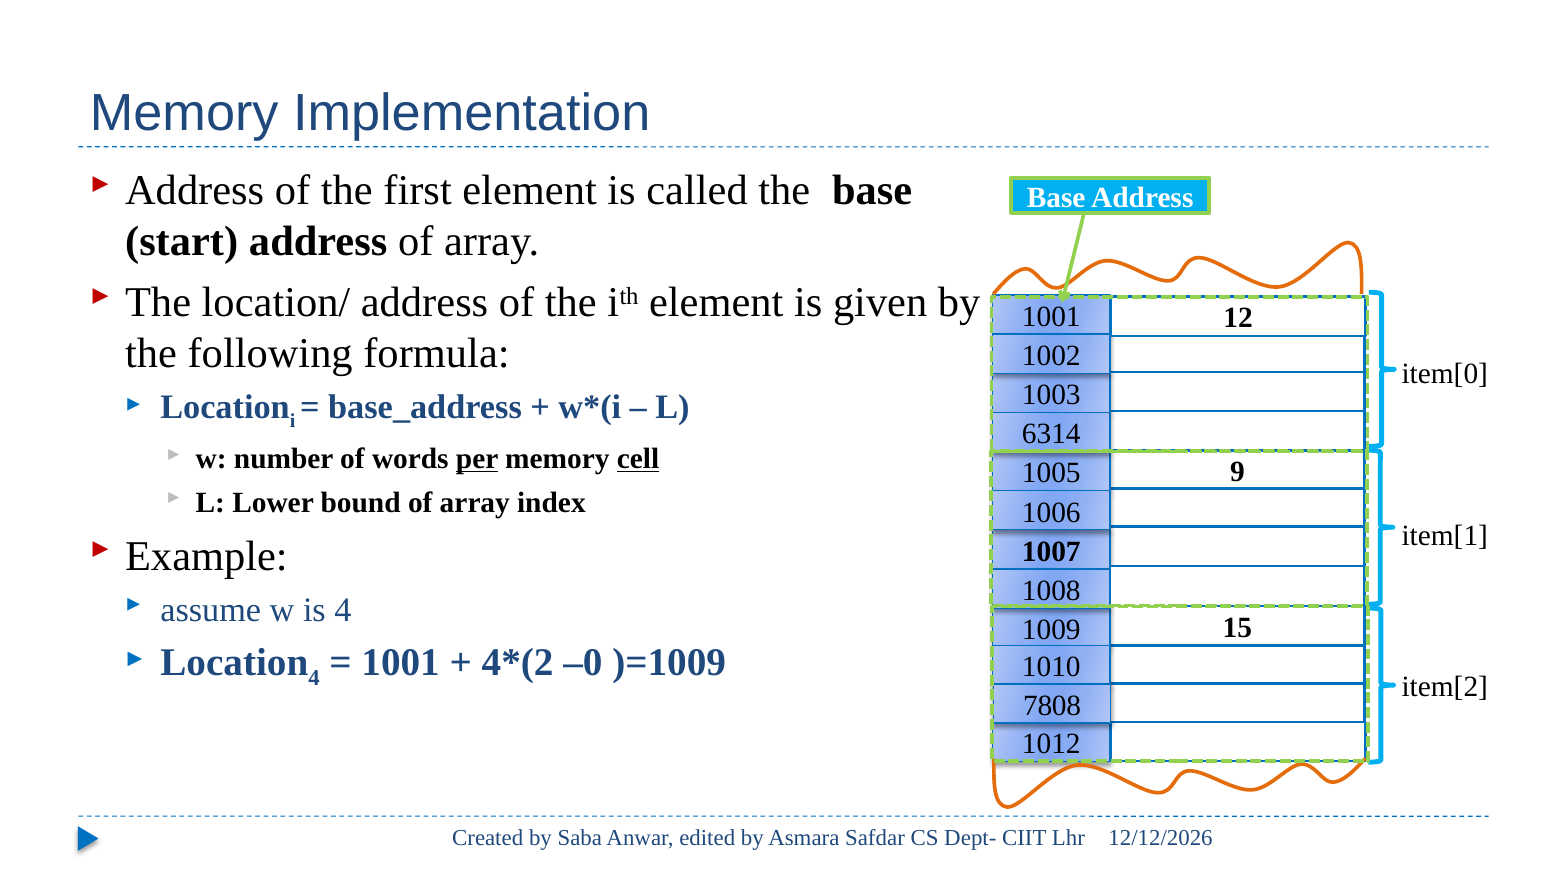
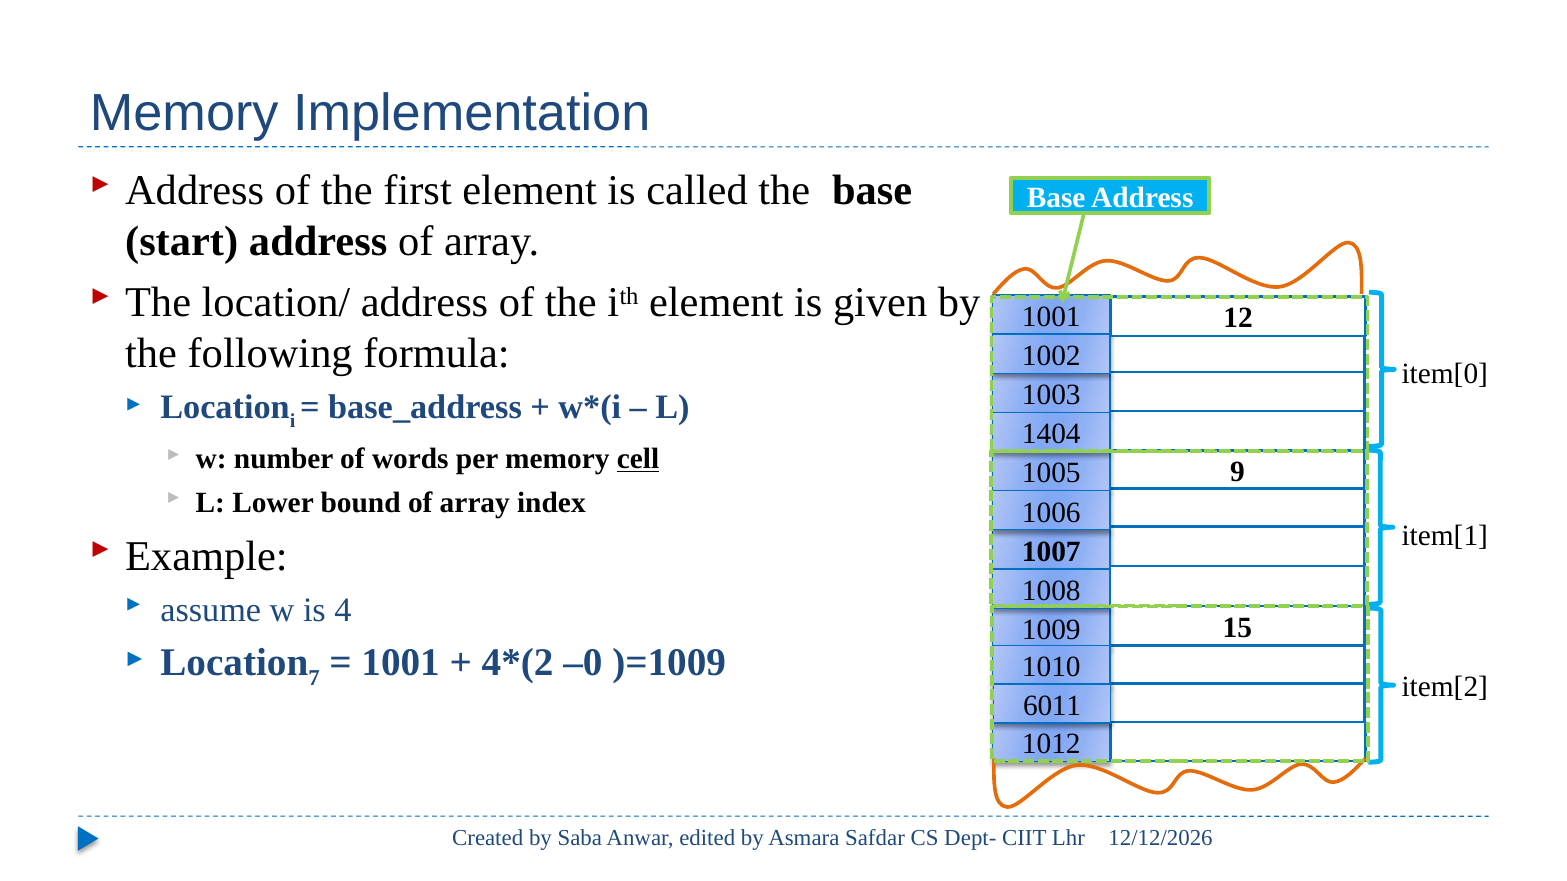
6314: 6314 -> 1404 (1051, 434)
per underline: present -> none (477, 459)
4: 4 -> 7 (314, 678)
7808: 7808 -> 6011 (1052, 706)
